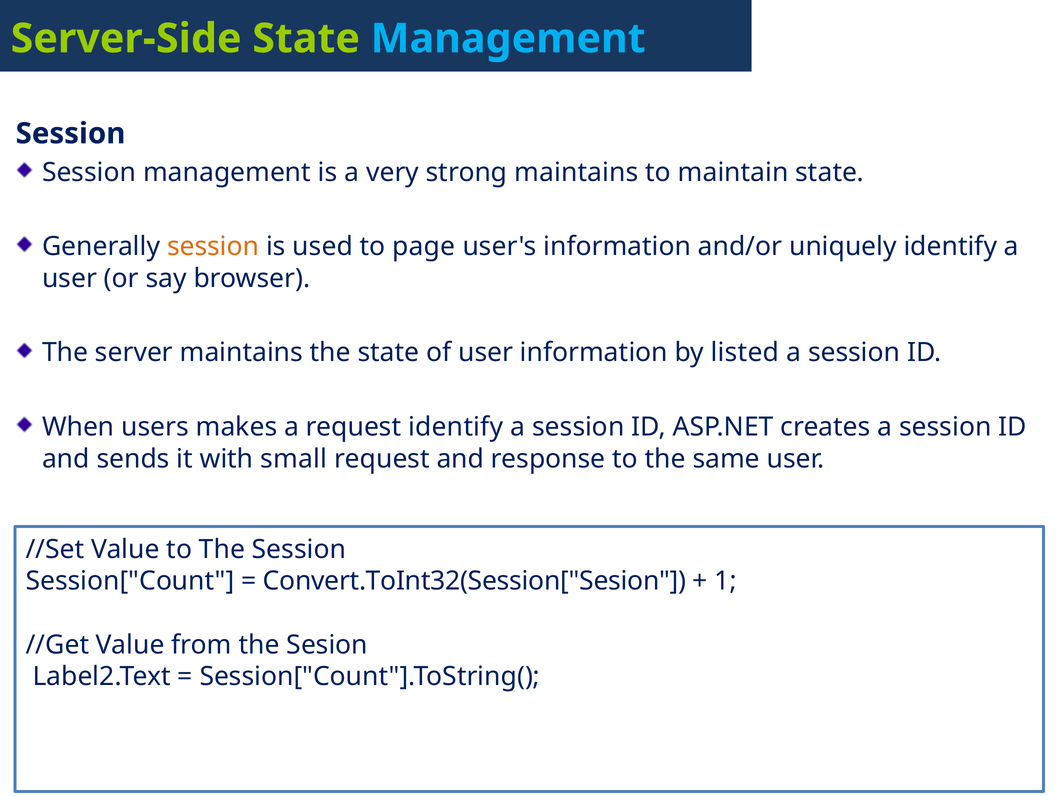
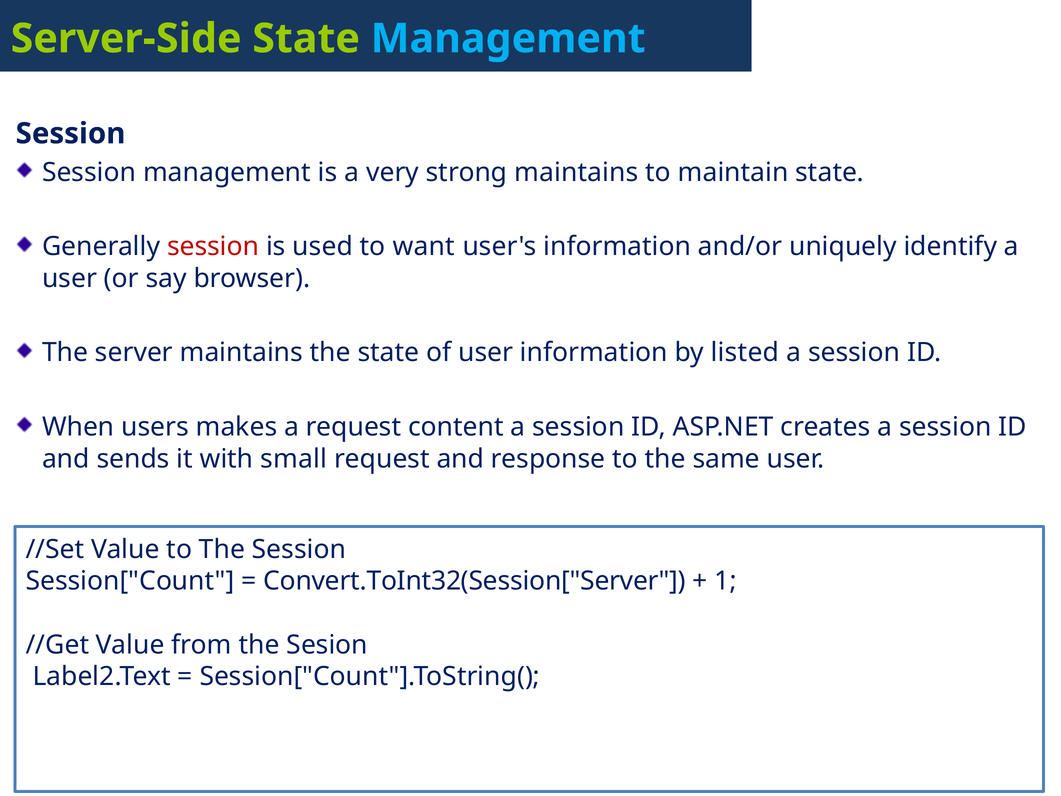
session colour: orange -> red (213, 247)
page: page -> want (424, 247)
request identify: identify -> content (456, 427)
Convert.ToInt32(Session["Sesion: Convert.ToInt32(Session["Sesion -> Convert.ToInt32(Session["Server (474, 581)
